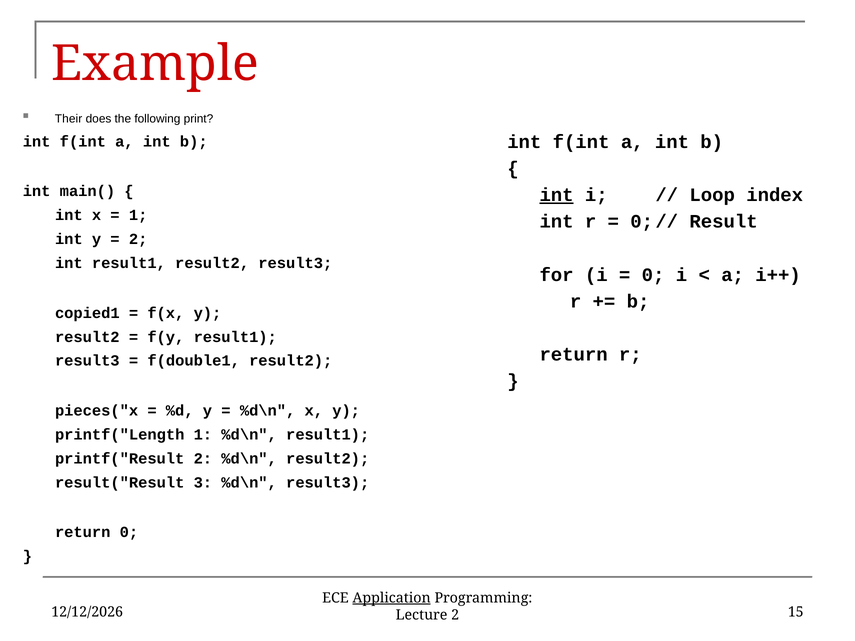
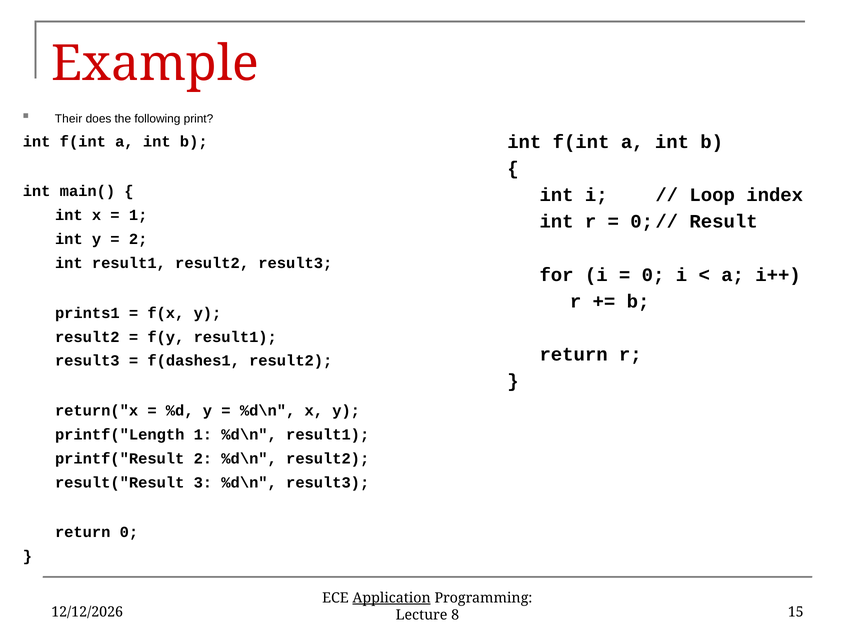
int underline: present -> none (557, 195)
copied1: copied1 -> prints1 (87, 313)
f(double1: f(double1 -> f(dashes1 (194, 361)
pieces("x: pieces("x -> return("x (97, 411)
Lecture 2: 2 -> 8 (455, 615)
